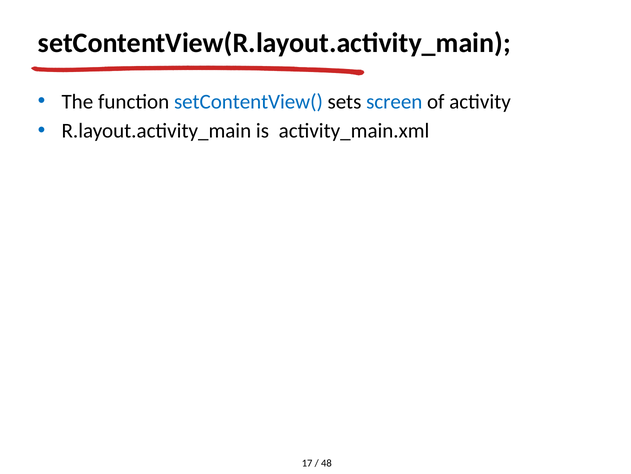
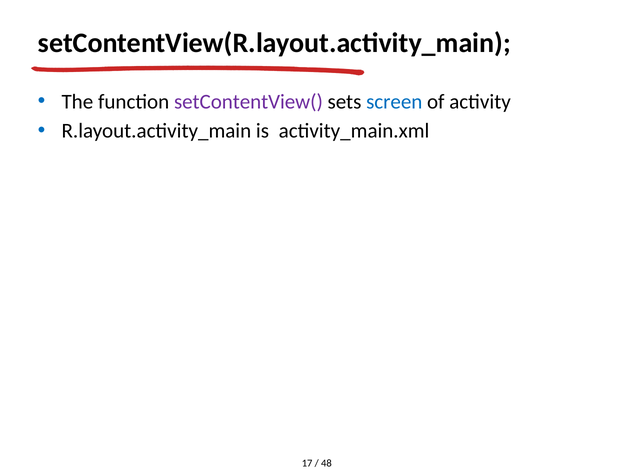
setContentView( colour: blue -> purple (248, 101)
